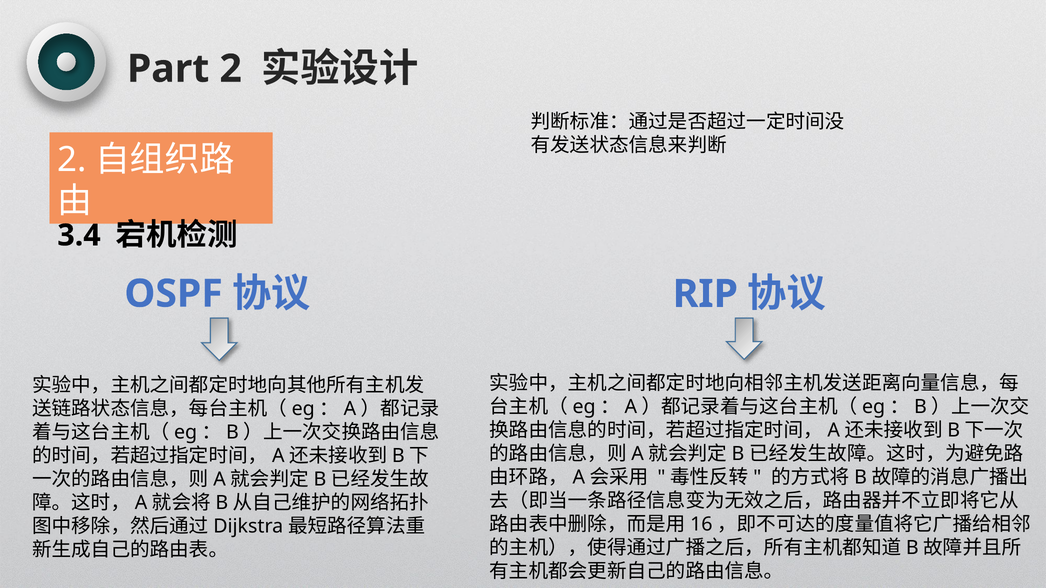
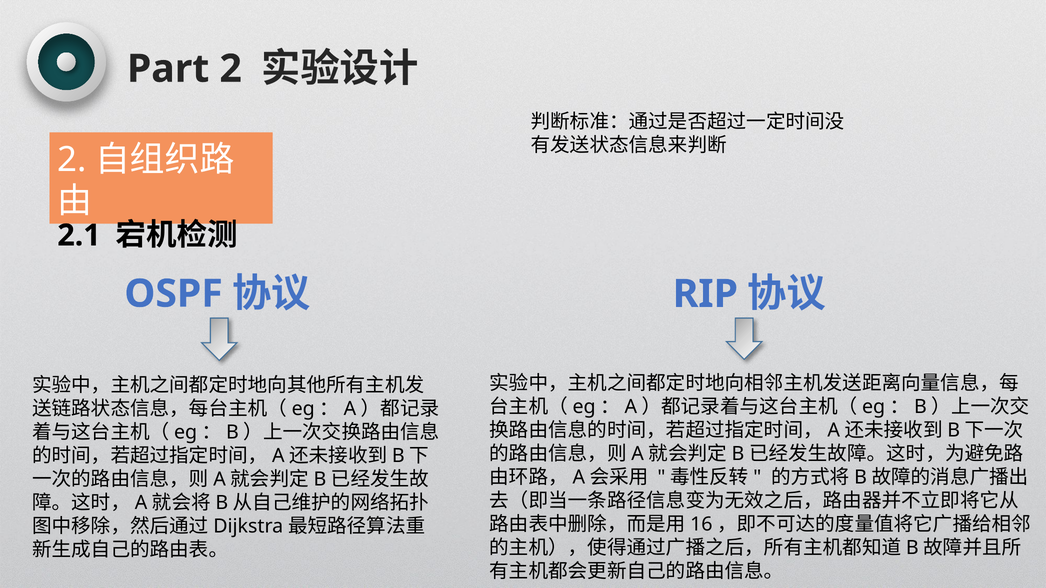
3.4: 3.4 -> 2.1 (79, 236)
